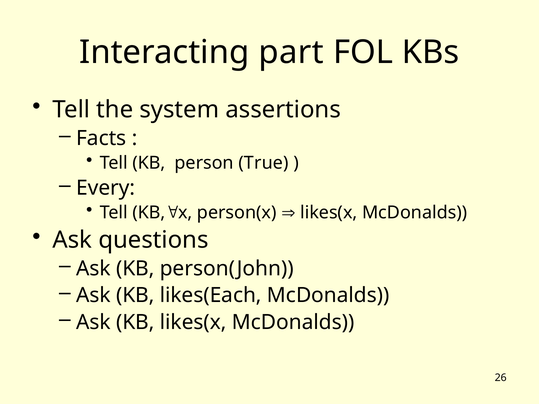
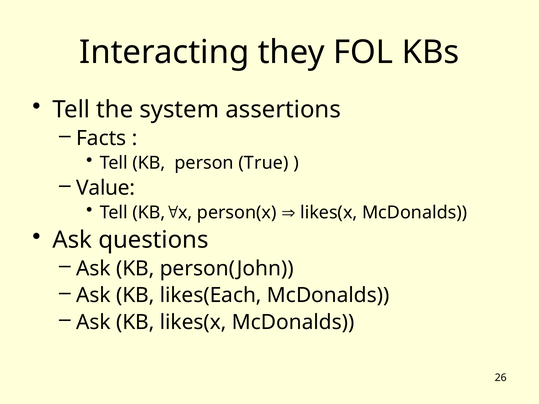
part: part -> they (291, 52)
Every: Every -> Value (106, 188)
